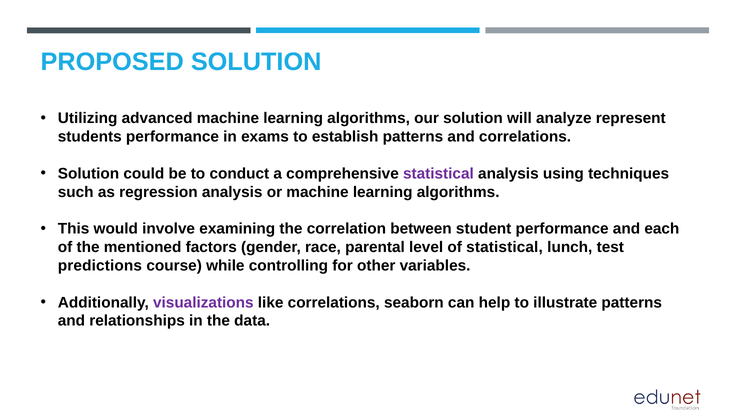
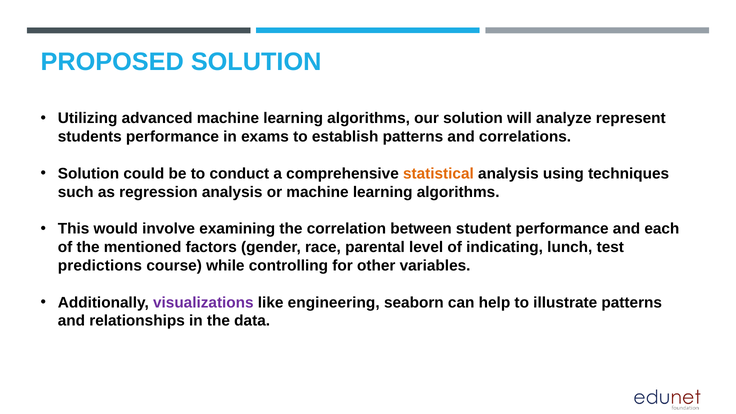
statistical colour: purple -> orange (438, 174)
of statistical: statistical -> indicating (505, 247)
like correlations: correlations -> engineering (334, 302)
